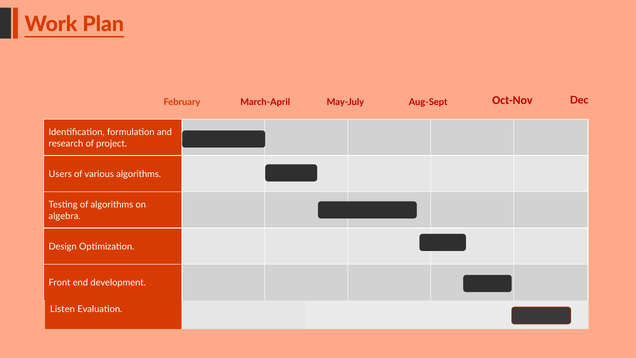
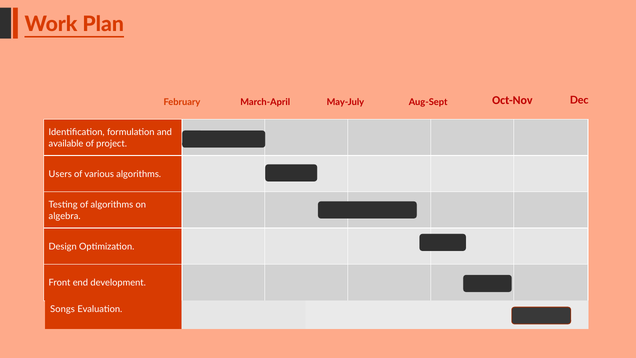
research: research -> available (66, 143)
Listen: Listen -> Songs (62, 309)
